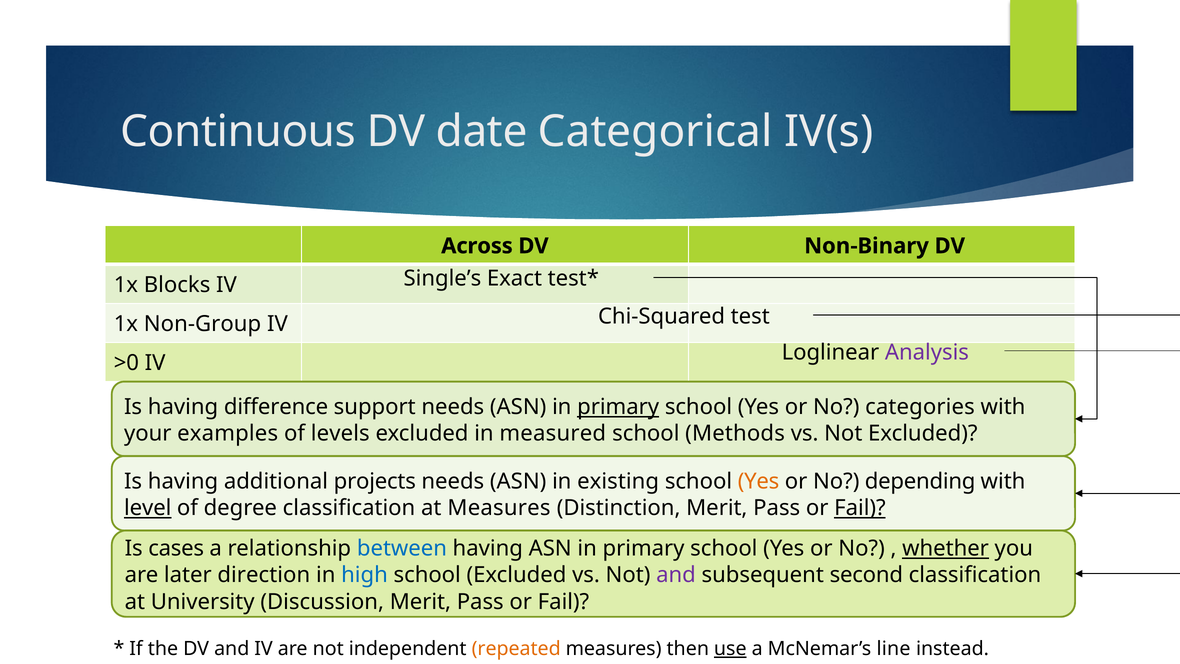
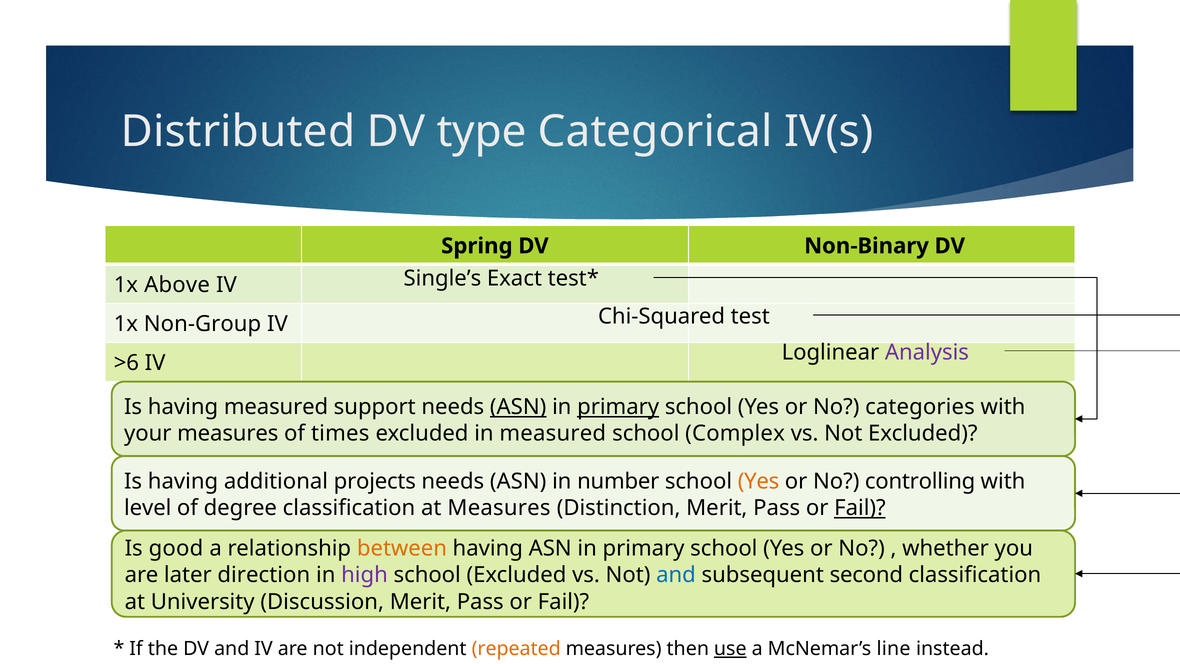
Continuous: Continuous -> Distributed (238, 132)
date: date -> type (482, 132)
Across: Across -> Spring (477, 246)
Blocks: Blocks -> Above (177, 285)
>0: >0 -> >6 (126, 363)
having difference: difference -> measured (276, 407)
ASN underline: none -> present (518, 407)
your examples: examples -> measures (228, 433)
levels: levels -> times (340, 433)
Methods: Methods -> Complex (735, 433)
existing: existing -> number (618, 481)
depending: depending -> controlling (920, 481)
level underline: present -> none (148, 508)
cases: cases -> good (176, 548)
between colour: blue -> orange (402, 548)
whether underline: present -> none (946, 548)
high colour: blue -> purple (365, 575)
and colour: purple -> blue (676, 575)
